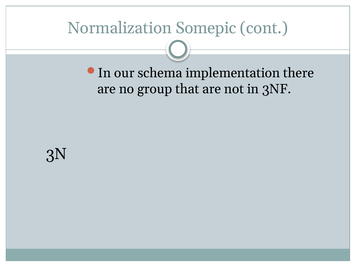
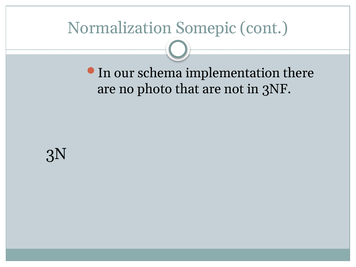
group: group -> photo (155, 89)
